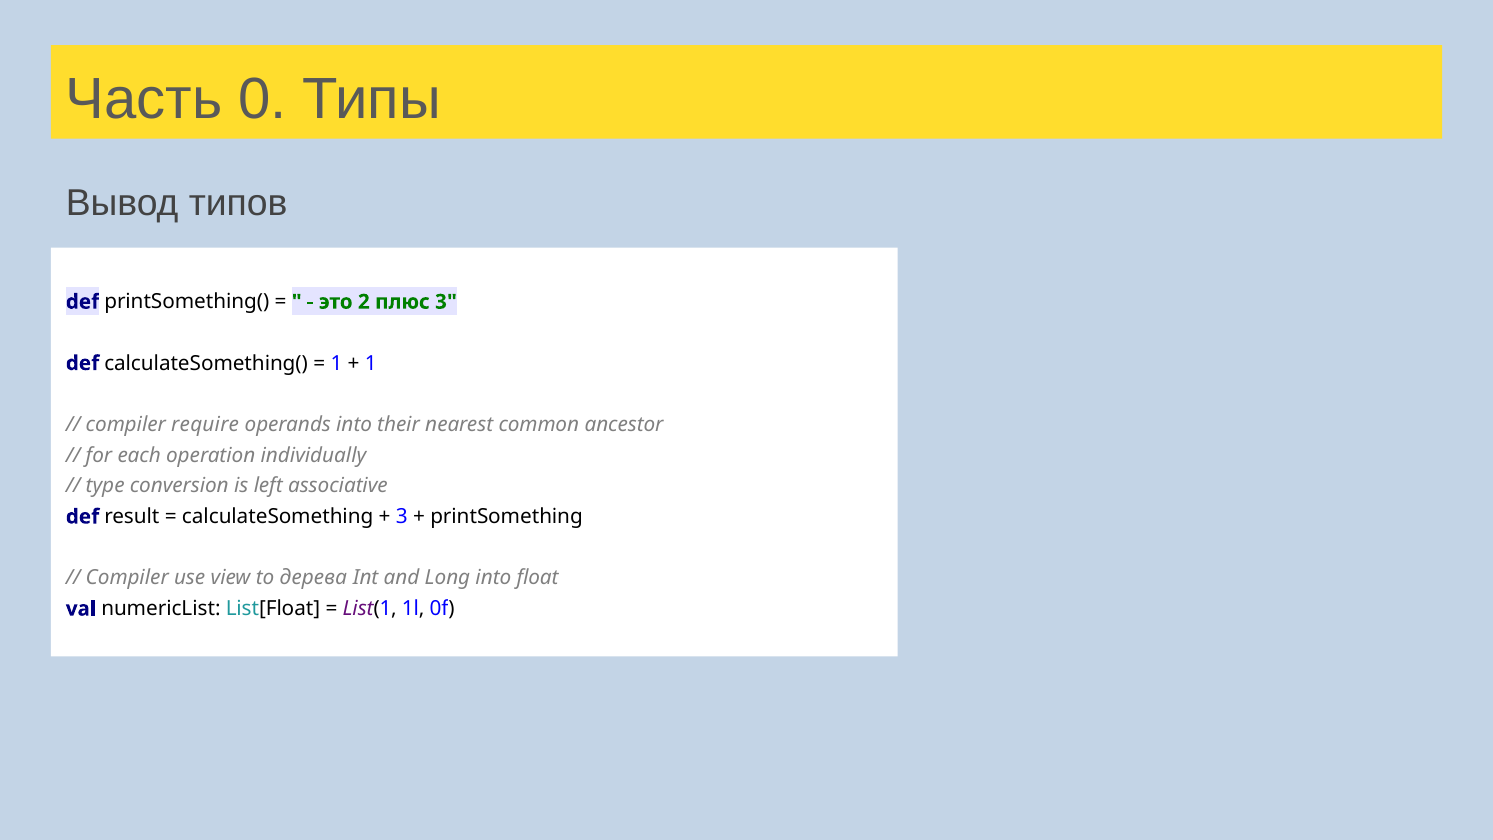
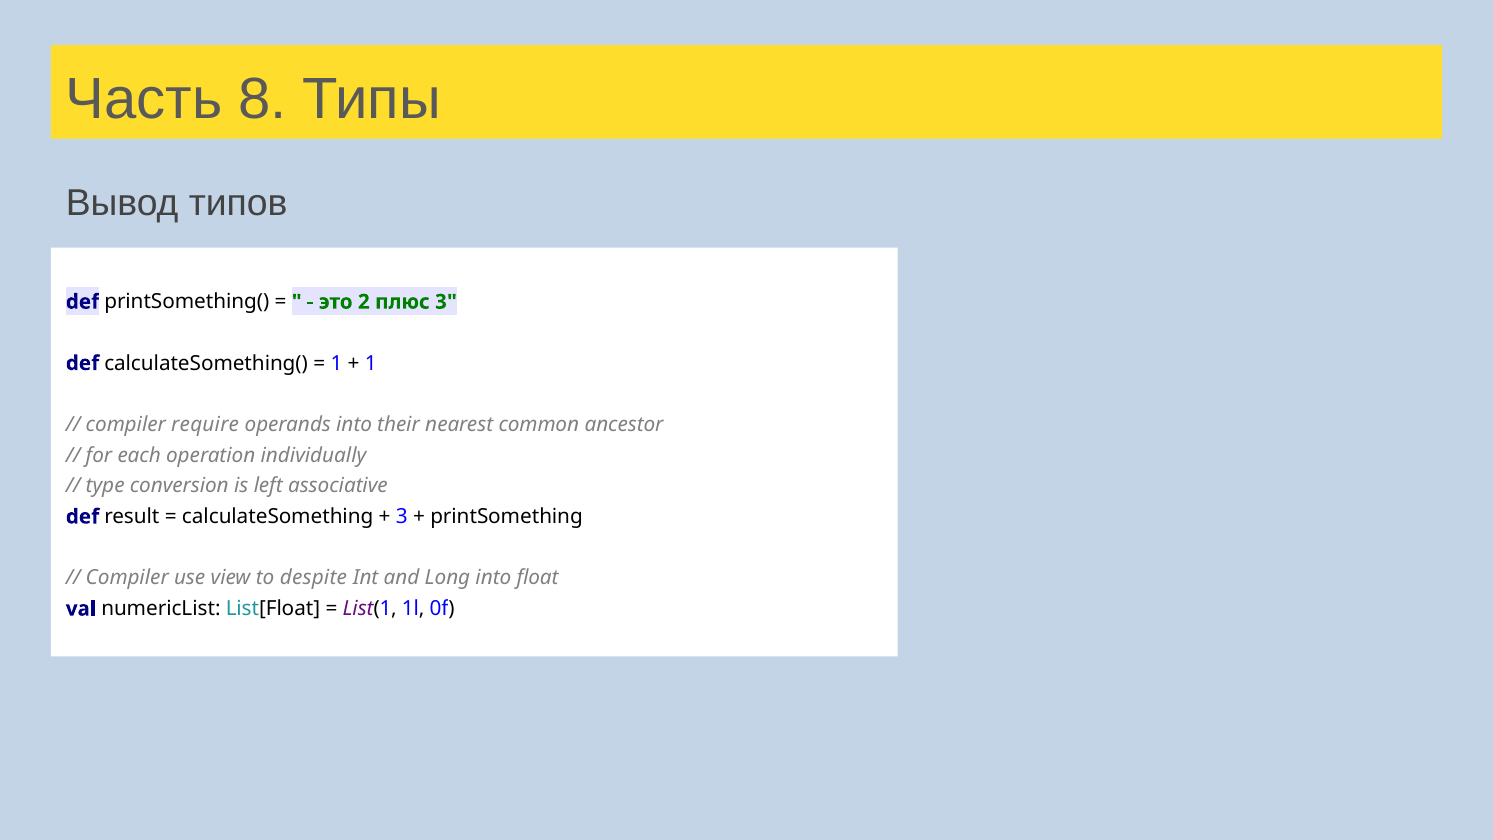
0: 0 -> 8 (263, 99)
дерева: дерева -> despite (313, 578)
